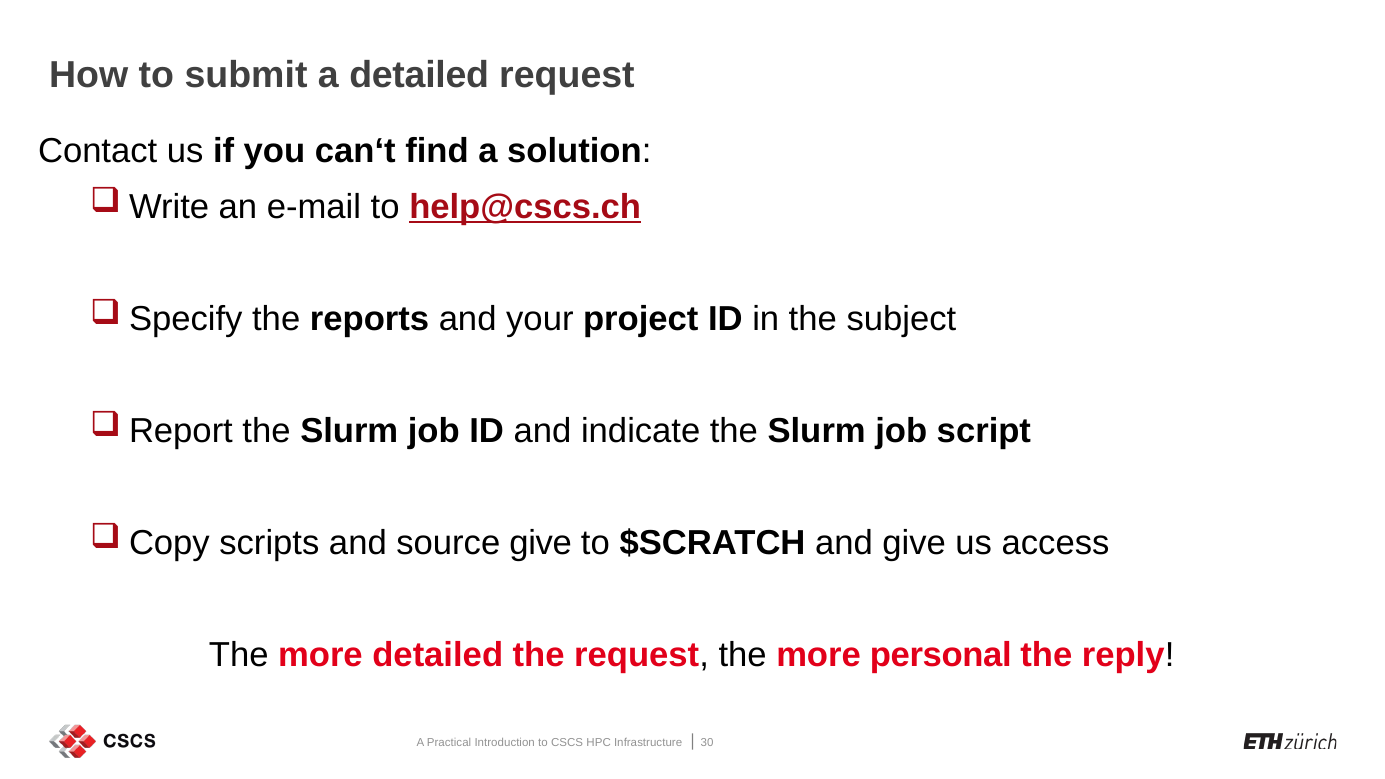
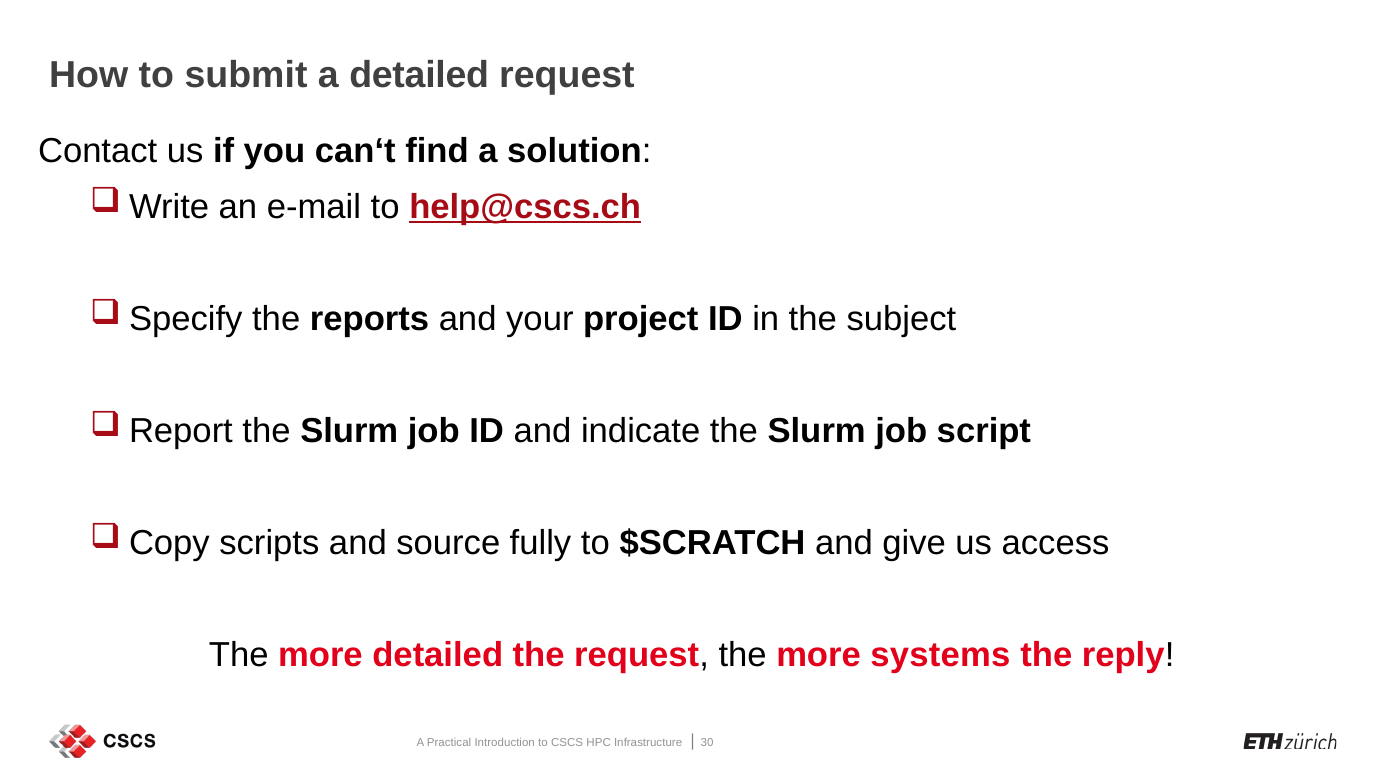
source give: give -> fully (541, 543)
personal: personal -> systems (940, 655)
